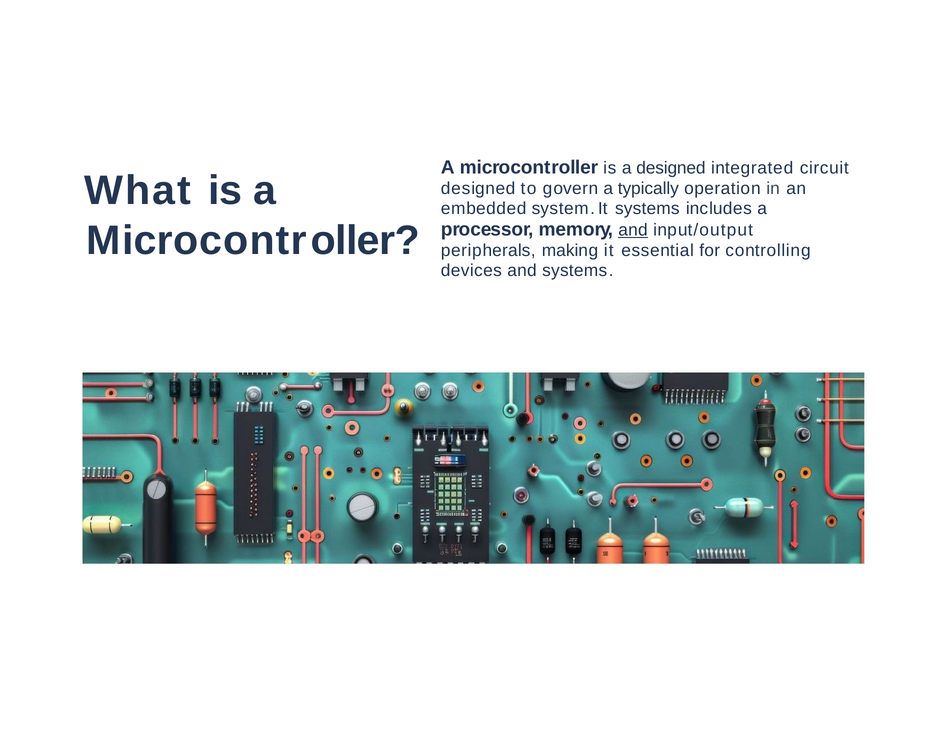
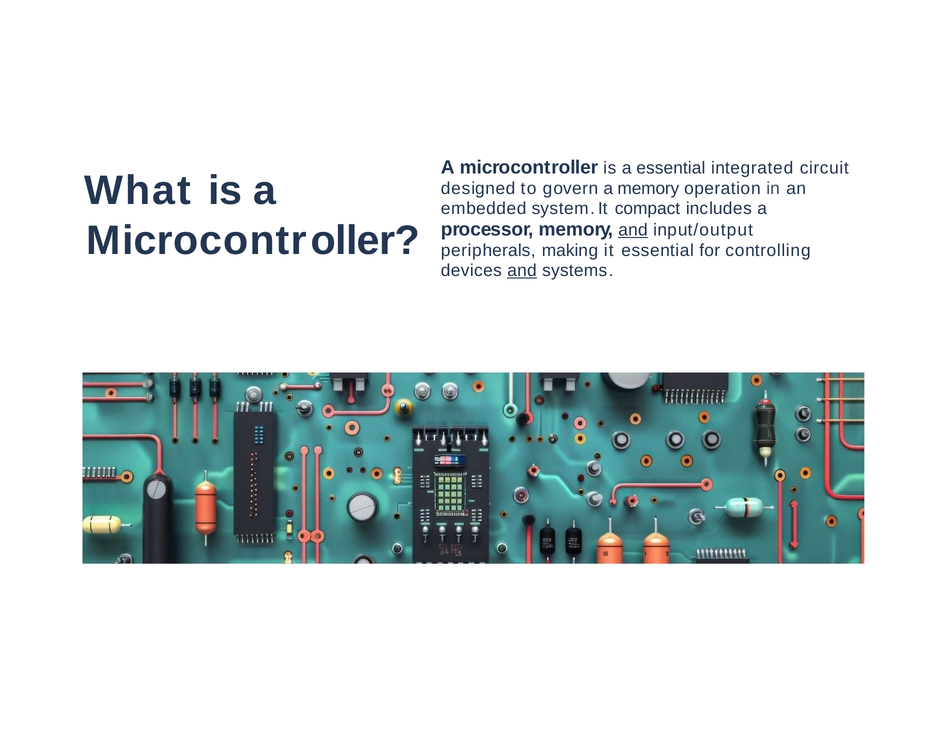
a designed: designed -> essential (671, 168)
a typically: typically -> memory (648, 189)
system.It systems: systems -> compact (647, 209)
and underline: none -> present (522, 271)
